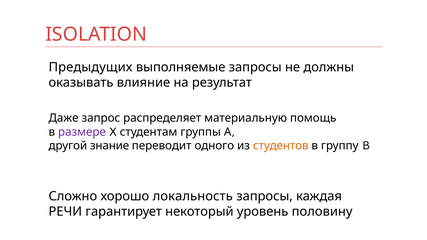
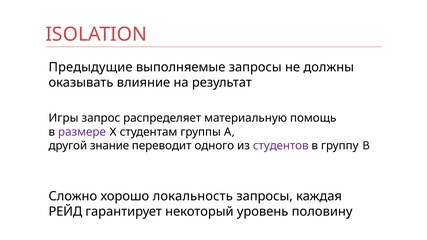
Предыдущих: Предыдущих -> Предыдущие (91, 67)
Даже: Даже -> Игры (64, 118)
студентов colour: orange -> purple (281, 146)
РЕЧИ: РЕЧИ -> РЕЙД (65, 212)
